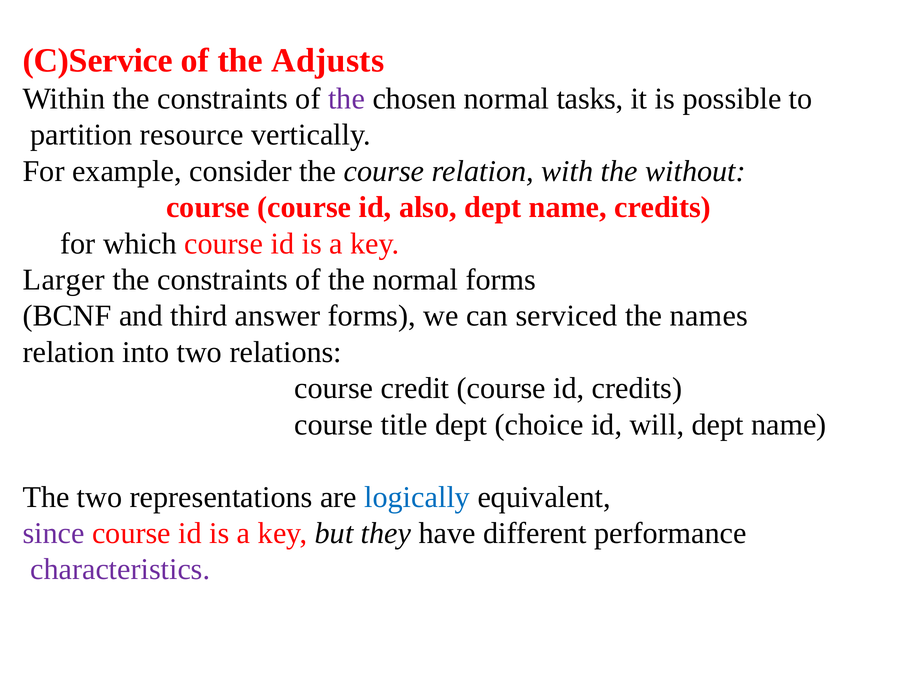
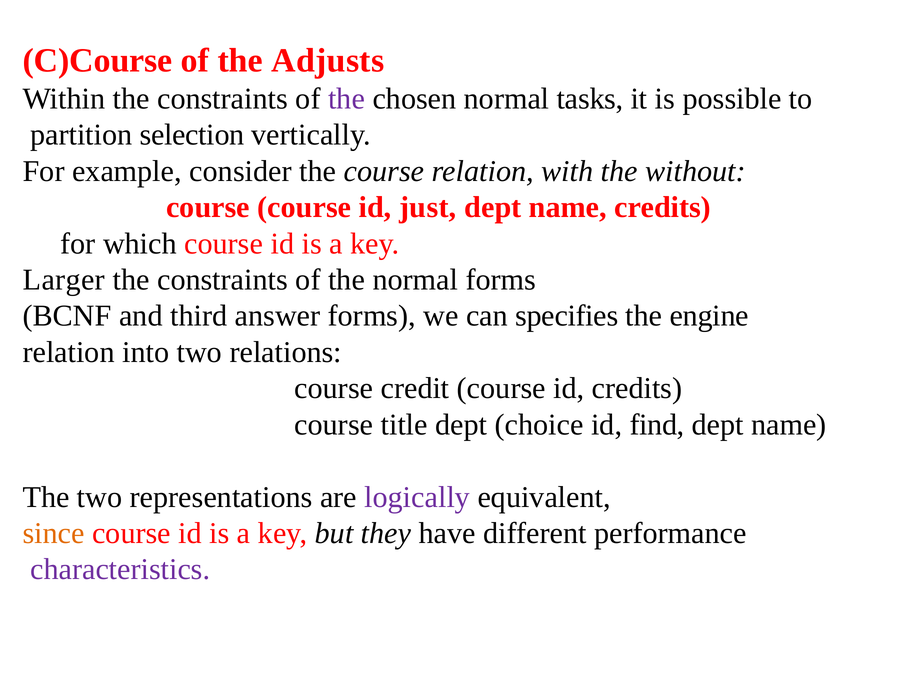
C)Service: C)Service -> C)Course (98, 61)
resource: resource -> selection (192, 135)
also: also -> just (428, 208)
serviced: serviced -> specifies (567, 316)
names: names -> engine (709, 316)
will: will -> find (657, 425)
logically colour: blue -> purple (417, 497)
since colour: purple -> orange (54, 534)
